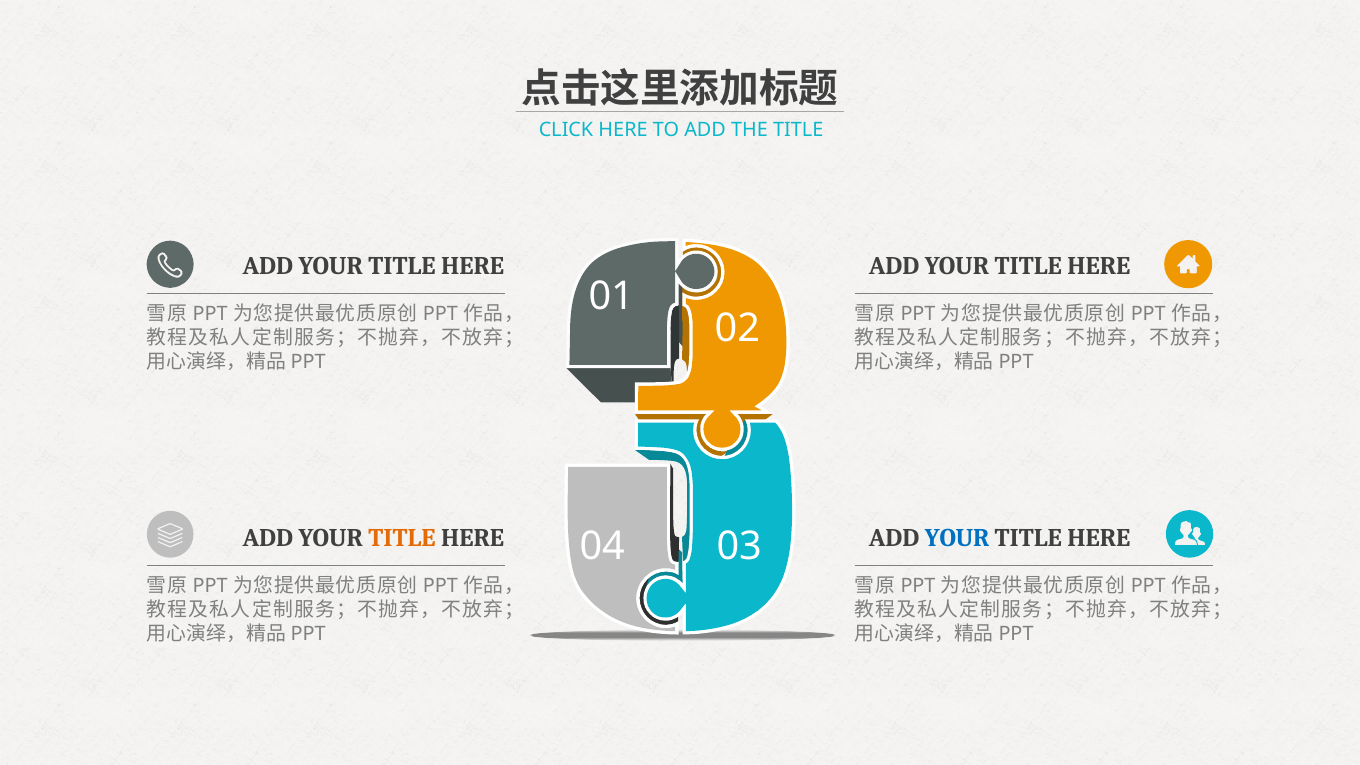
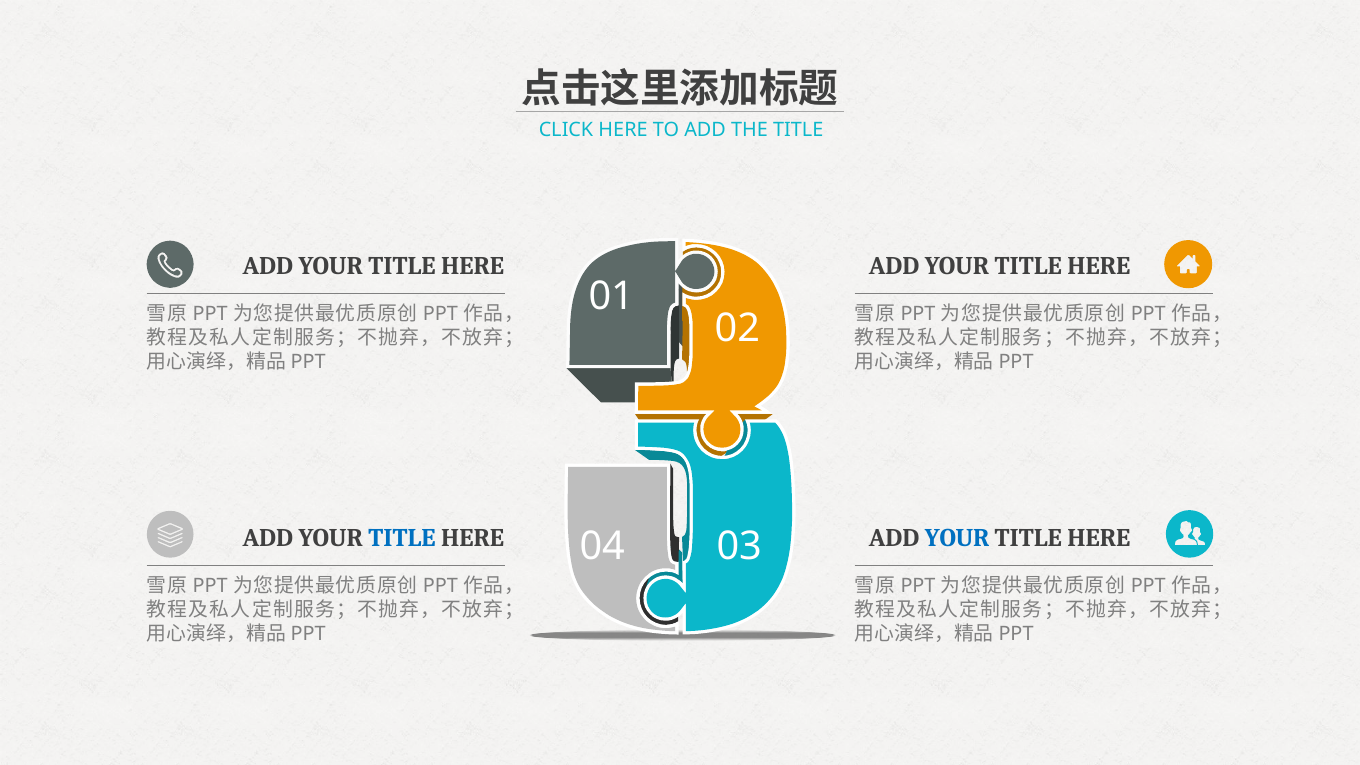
TITLE colour: orange -> blue (402, 538)
